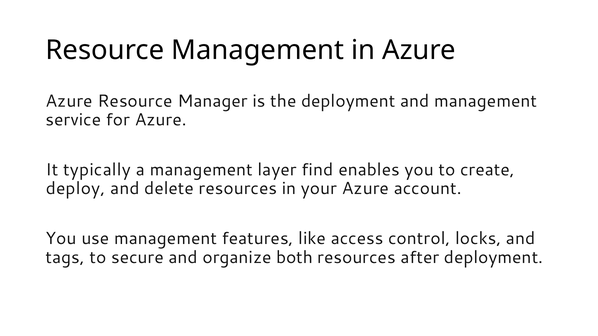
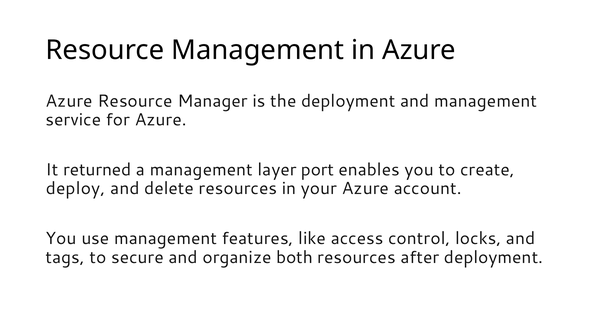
typically: typically -> returned (97, 170)
find: find -> port (318, 170)
